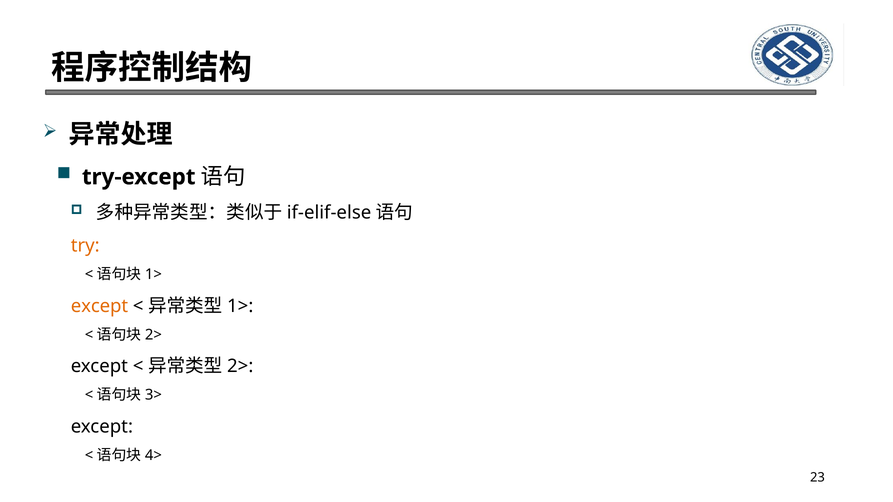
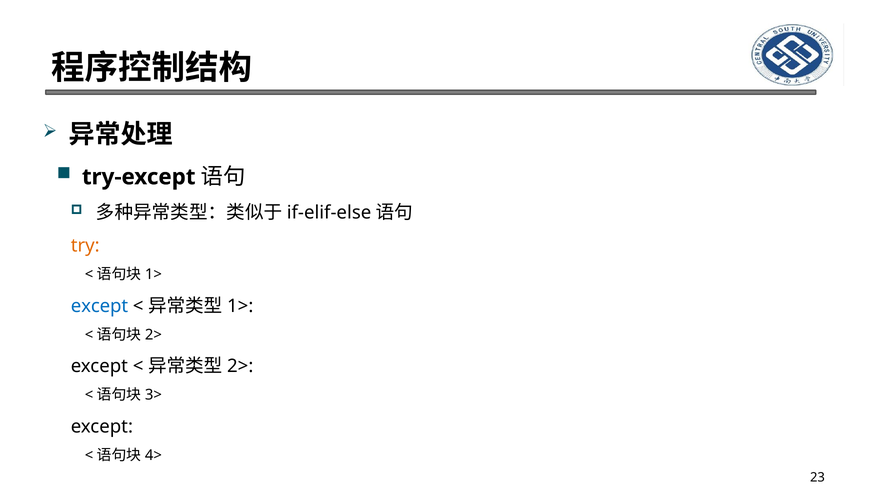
except colour: orange -> blue (99, 306)
